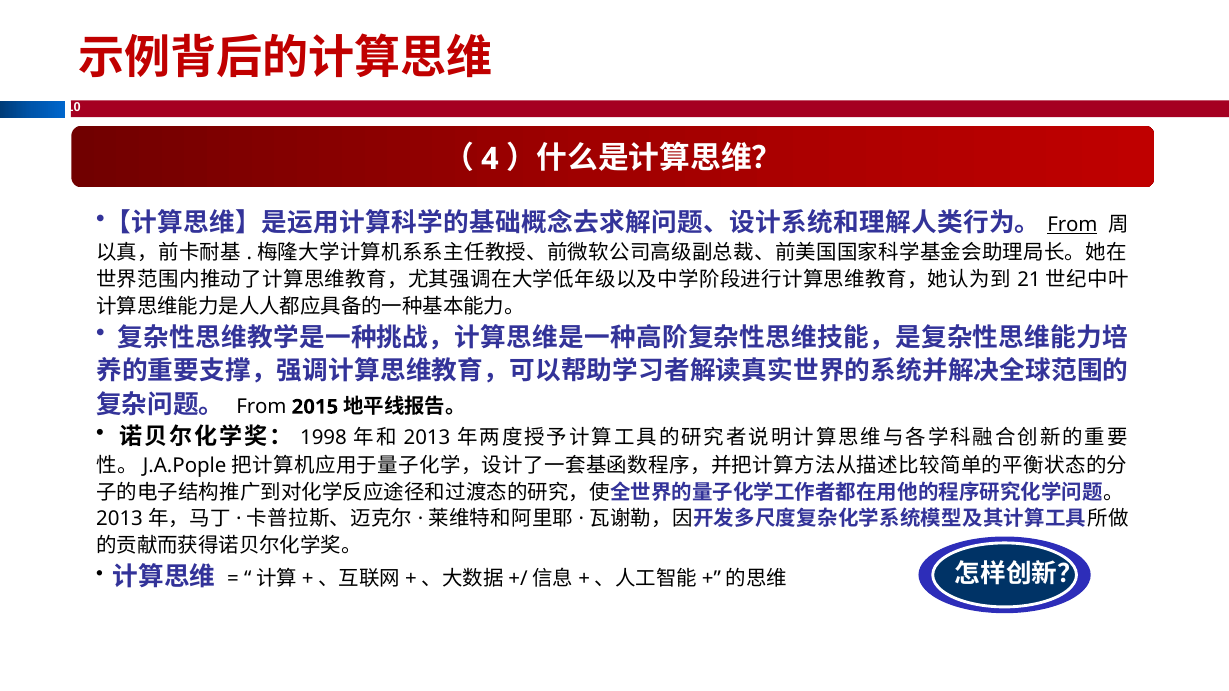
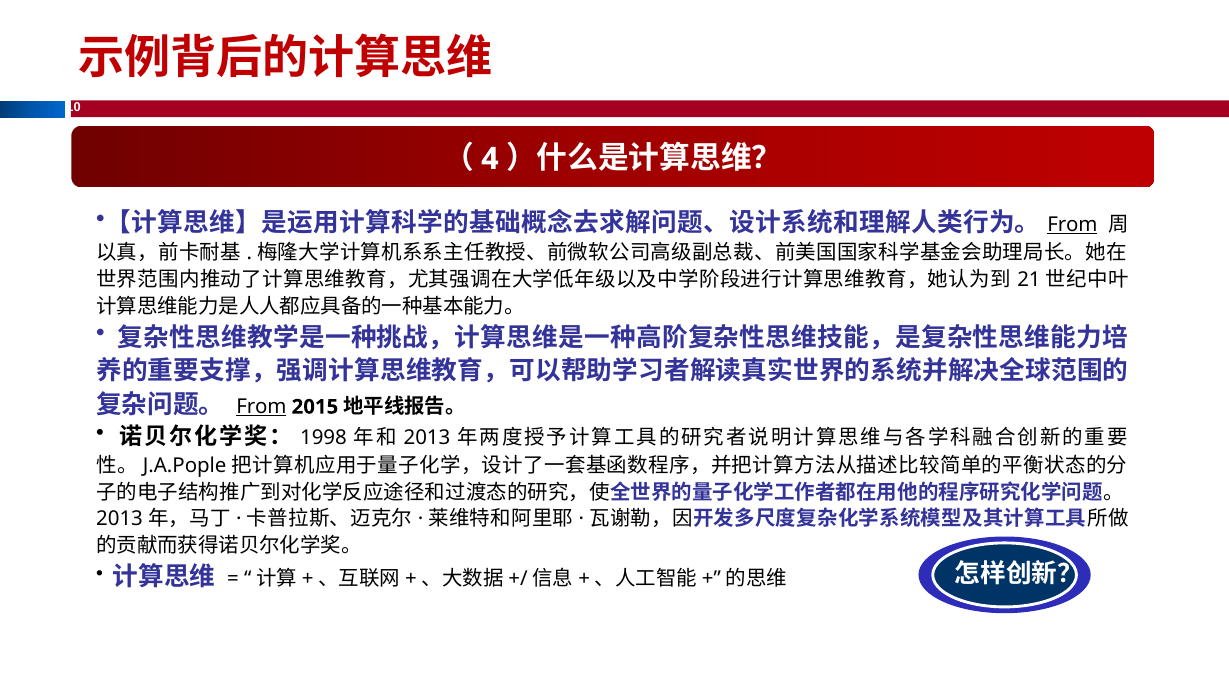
From underline: none -> present (261, 407)
